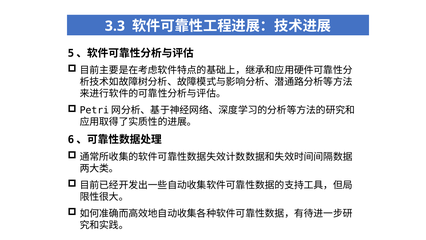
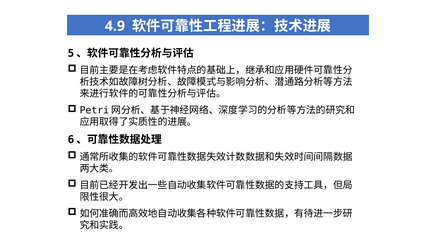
3.3: 3.3 -> 4.9 (115, 26)
